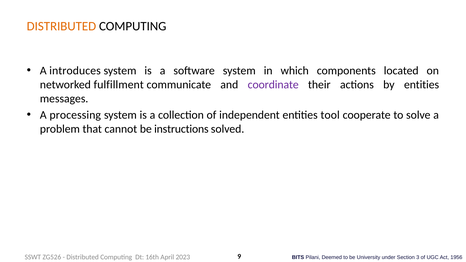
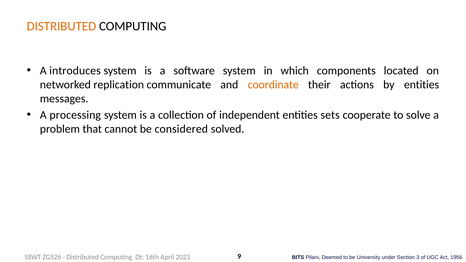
fulfillment: fulfillment -> replication (119, 85)
coordinate colour: purple -> orange (273, 85)
tool: tool -> sets (330, 115)
instructions: instructions -> considered (181, 129)
